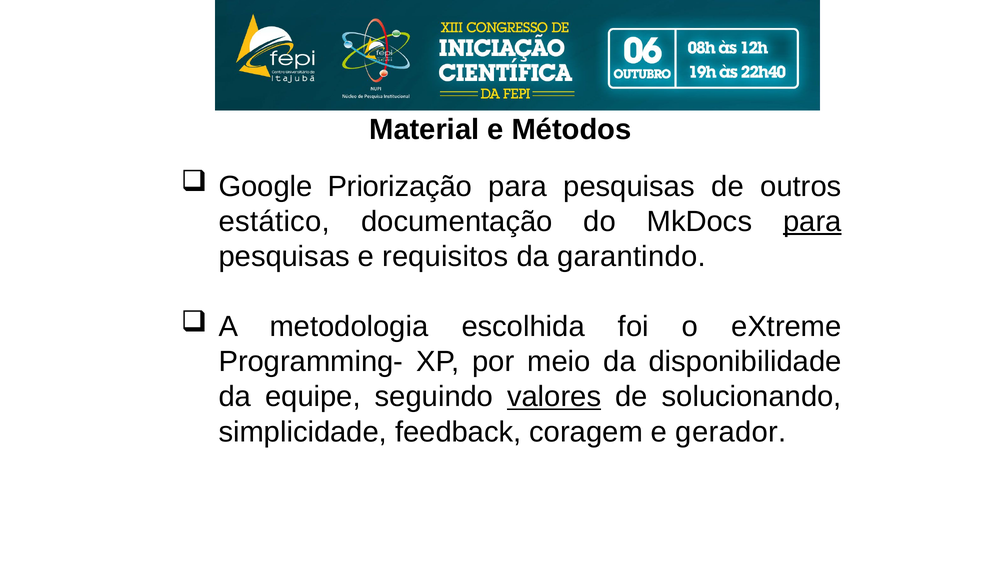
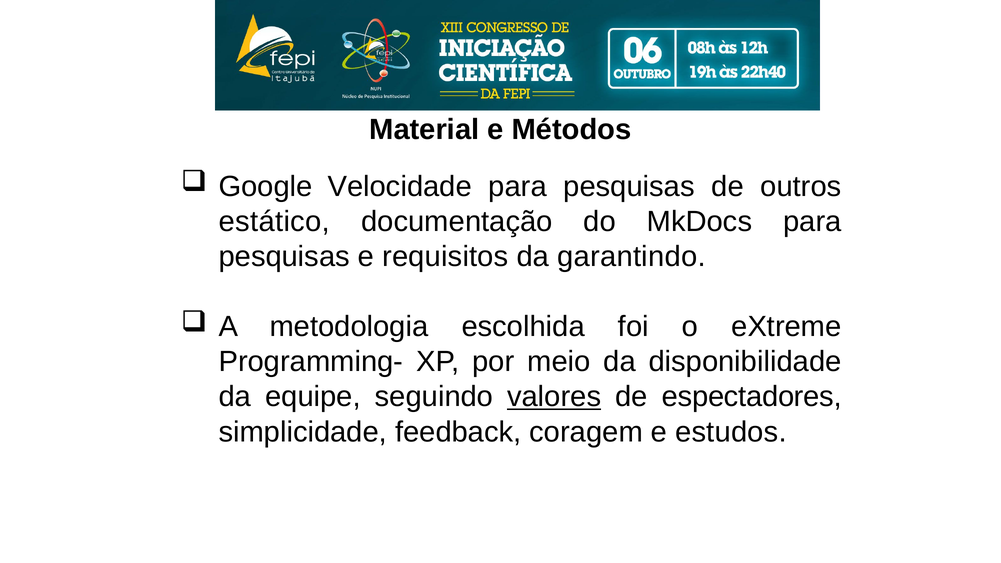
Priorização: Priorização -> Velocidade (400, 187)
para underline: present -> none (812, 222)
solucionando: solucionando -> espectadores (752, 397)
gerador: gerador -> estudos (731, 432)
